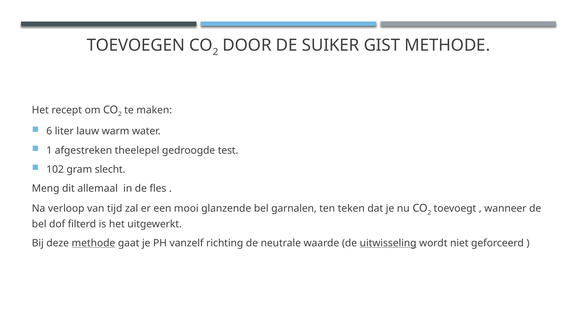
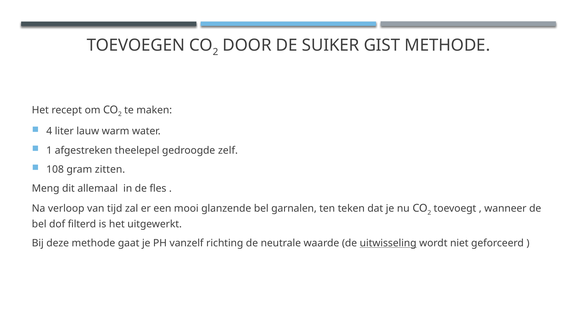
6: 6 -> 4 (49, 131)
test: test -> zelf (228, 151)
102: 102 -> 108 (55, 170)
slecht: slecht -> zitten (110, 170)
methode underline: present -> none (93, 244)
